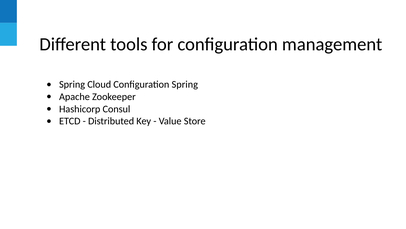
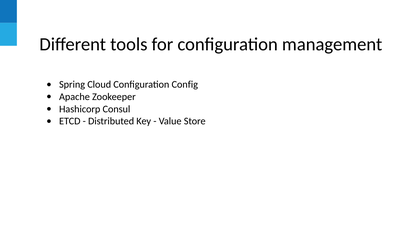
Configuration Spring: Spring -> Config (185, 84)
